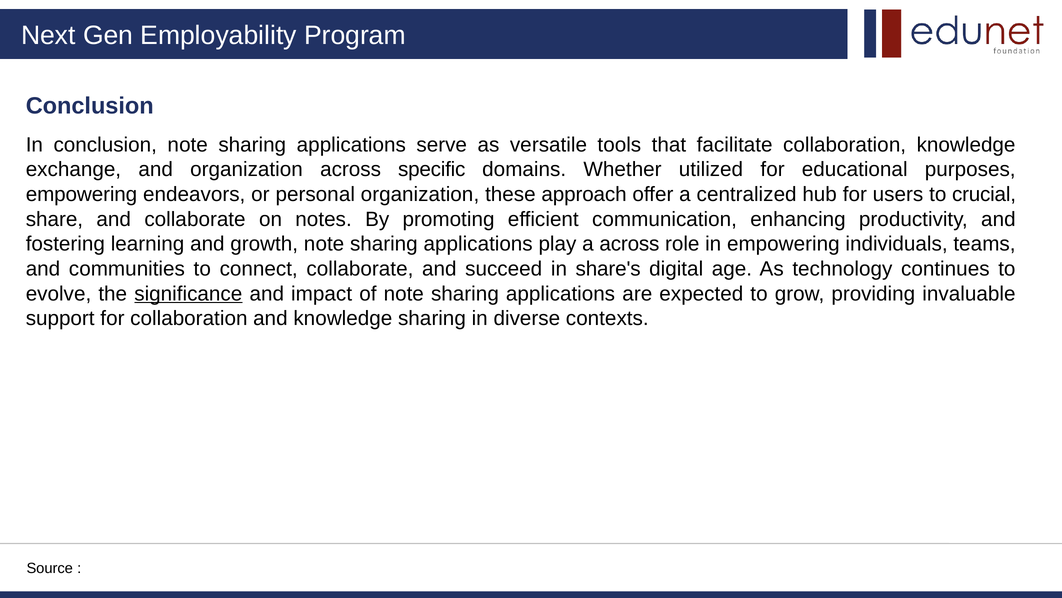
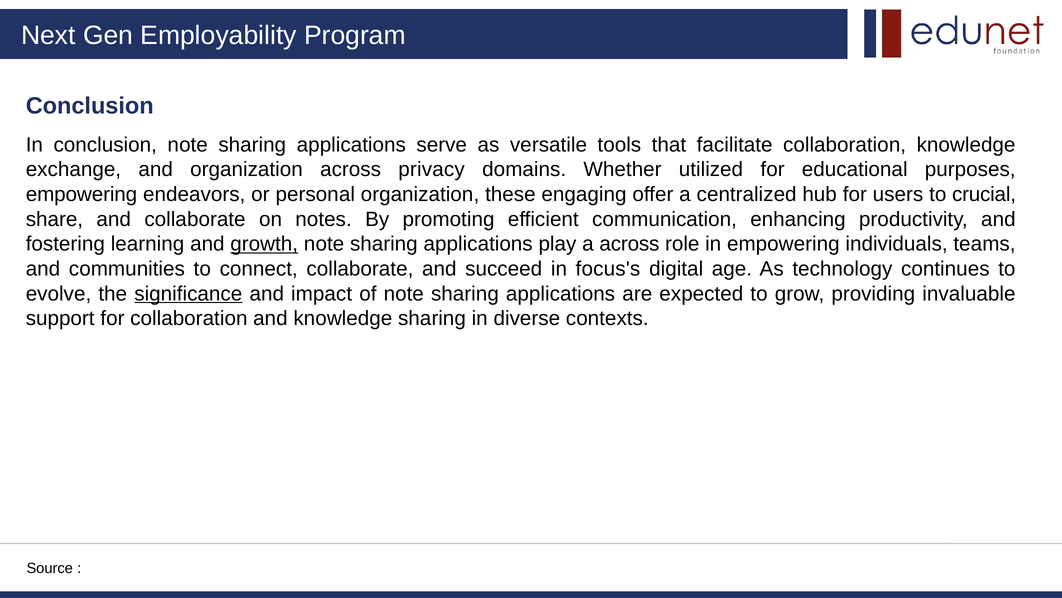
specific: specific -> privacy (432, 169)
approach: approach -> engaging (584, 194)
growth underline: none -> present (264, 244)
share's: share's -> focus's (608, 269)
